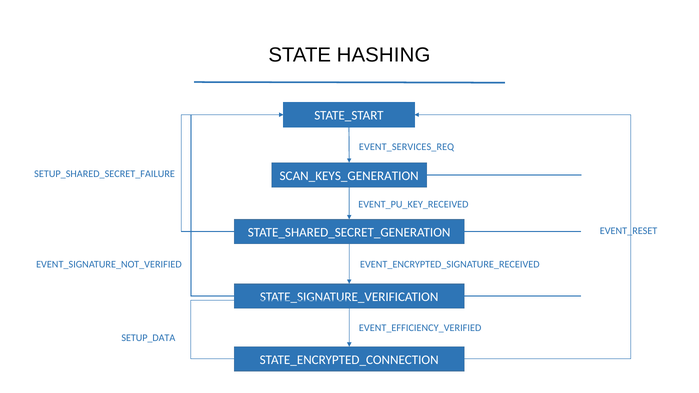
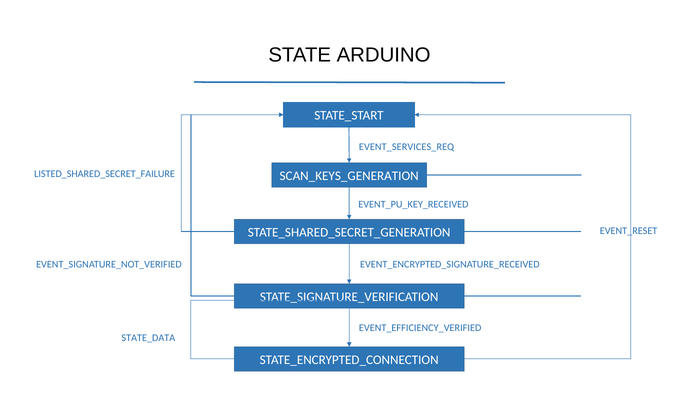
HASHING: HASHING -> ARDUINO (384, 55)
SETUP_SHARED_SECRET_FAILURE: SETUP_SHARED_SECRET_FAILURE -> LISTED_SHARED_SECRET_FAILURE (105, 174)
SETUP_DATA: SETUP_DATA -> STATE_DATA (148, 338)
